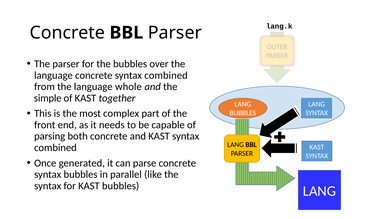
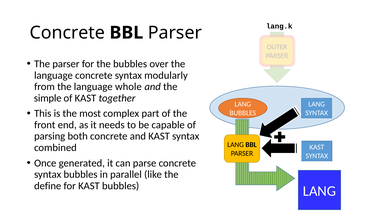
concrete syntax combined: combined -> modularly (166, 75)
syntax: syntax -> define (48, 186)
